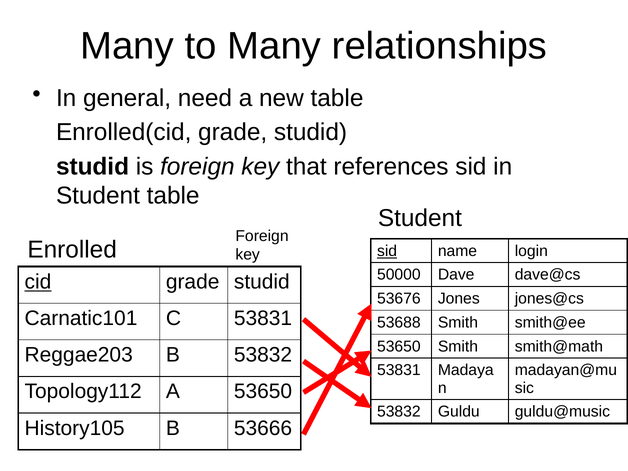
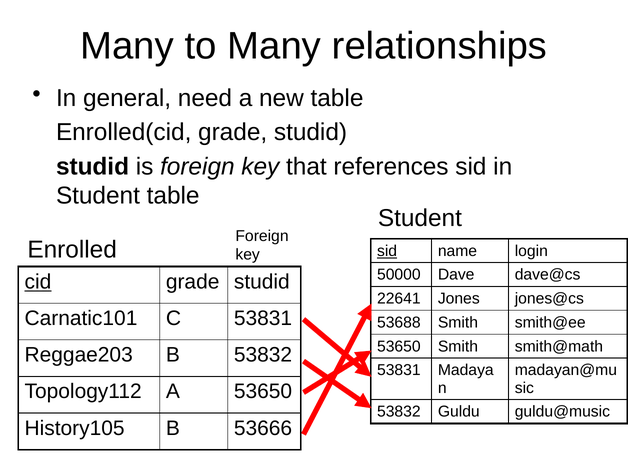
53676: 53676 -> 22641 (399, 299)
